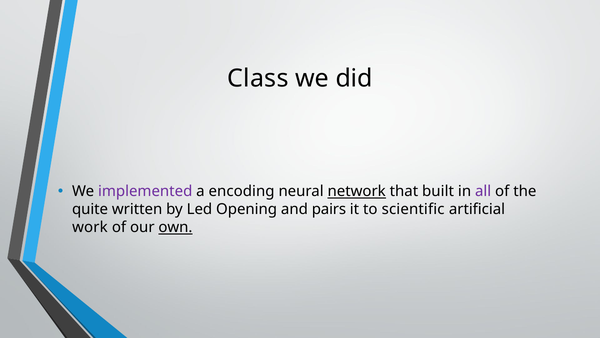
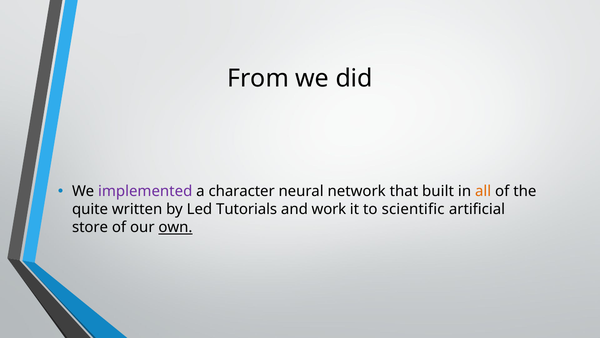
Class: Class -> From (258, 79)
encoding: encoding -> character (242, 191)
network underline: present -> none (357, 191)
all colour: purple -> orange (483, 191)
Opening: Opening -> Tutorials (247, 209)
pairs: pairs -> work (329, 209)
work: work -> store (90, 227)
